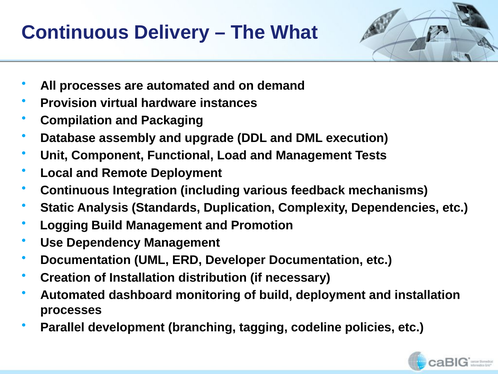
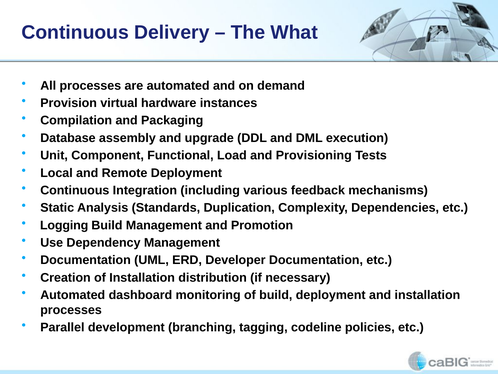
and Management: Management -> Provisioning (314, 155)
